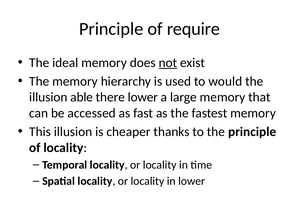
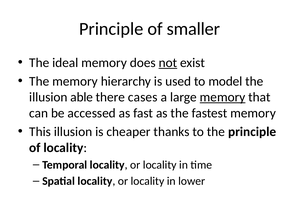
require: require -> smaller (193, 29)
would: would -> model (225, 81)
there lower: lower -> cases (143, 97)
memory underline: none -> present (223, 97)
